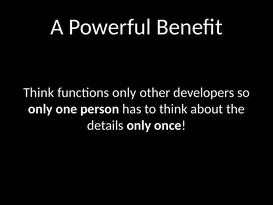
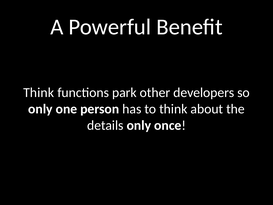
functions only: only -> park (124, 93)
